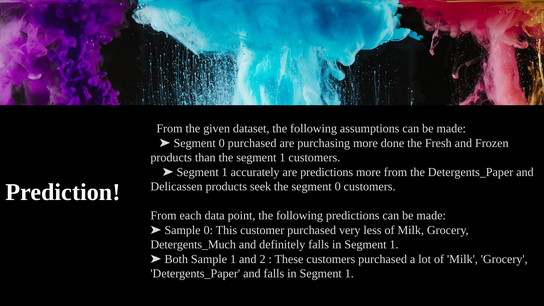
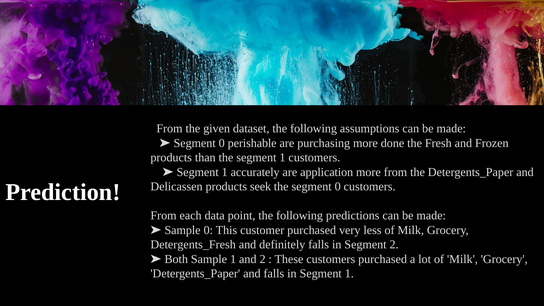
0 purchased: purchased -> perishable (252, 143)
are predictions: predictions -> application (327, 172)
Detergents_Much: Detergents_Much -> Detergents_Fresh (193, 245)
1: 1 -> 2 (394, 245)
